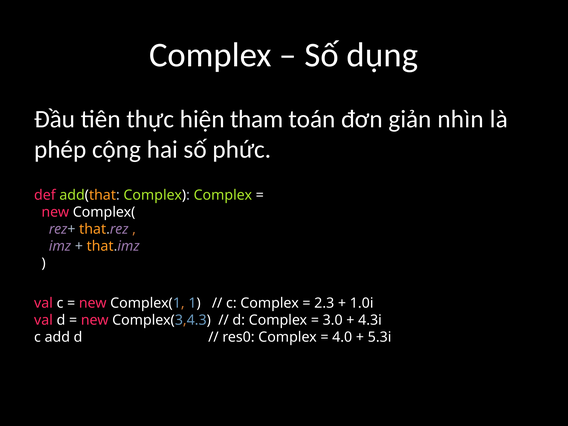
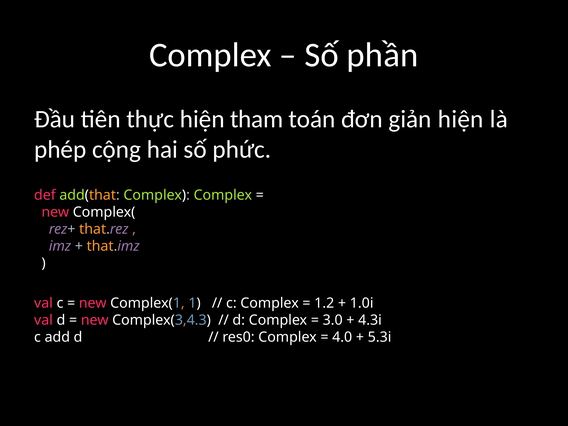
dụng: dụng -> phần (382, 55)
giản nhìn: nhìn -> hiện (461, 119)
2.3: 2.3 -> 1.2 (324, 303)
